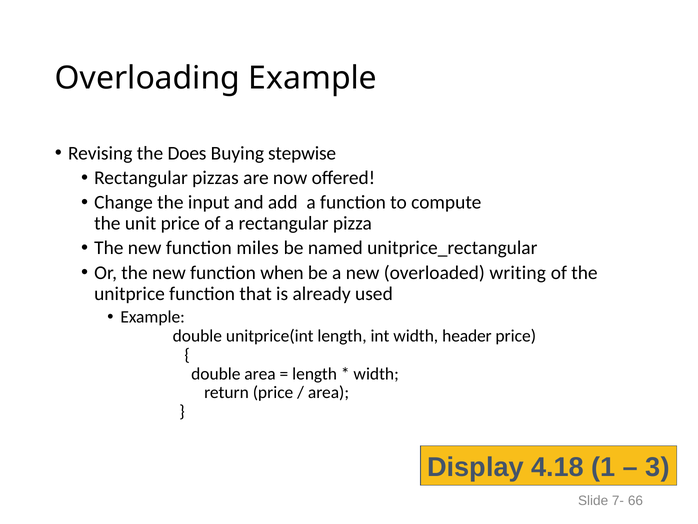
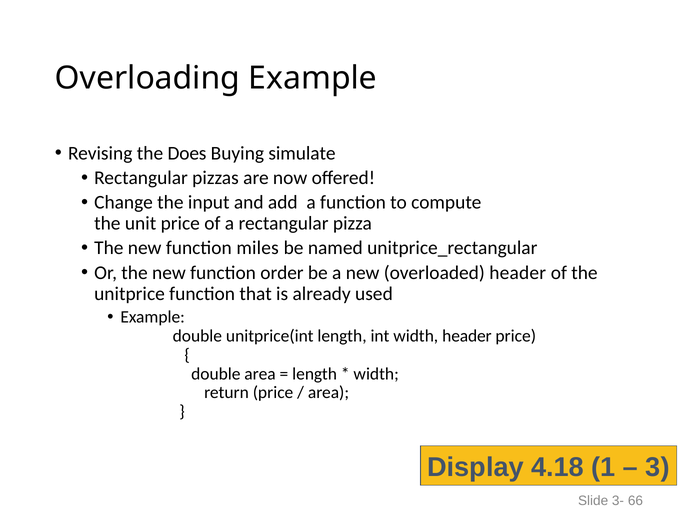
stepwise: stepwise -> simulate (302, 153)
when: when -> order (282, 272)
overloaded writing: writing -> header (518, 272)
7-: 7- -> 3- (618, 500)
